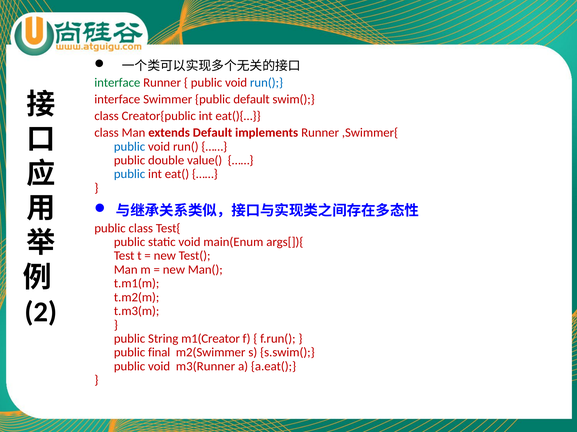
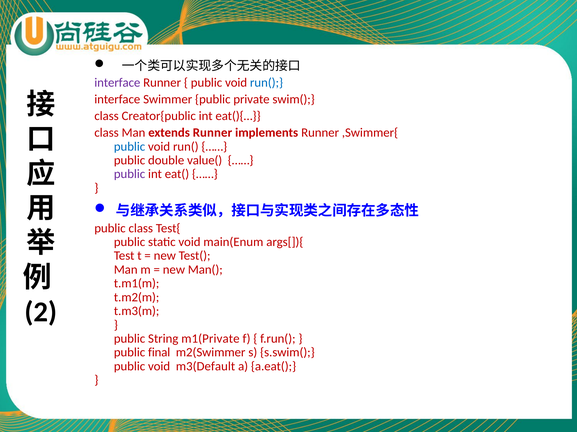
interface colour: green -> purple (117, 83)
public default: default -> private (251, 99)
extends Default: Default -> Runner (212, 133)
public colour: blue -> purple (130, 174)
m1(Creator: m1(Creator -> m1(Private (210, 339)
m3(Runner: m3(Runner -> m3(Default (206, 367)
